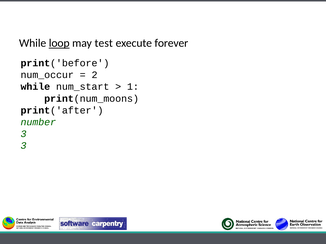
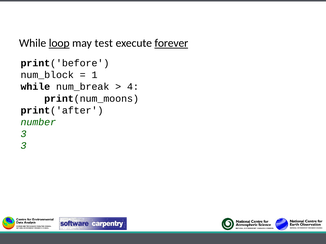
forever underline: none -> present (171, 43)
num_occur: num_occur -> num_block (47, 75)
2: 2 -> 1 (95, 75)
num_start: num_start -> num_break (83, 87)
1: 1 -> 4 (133, 87)
